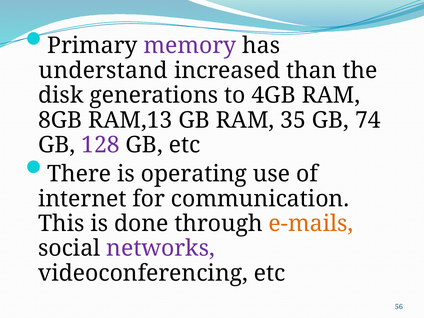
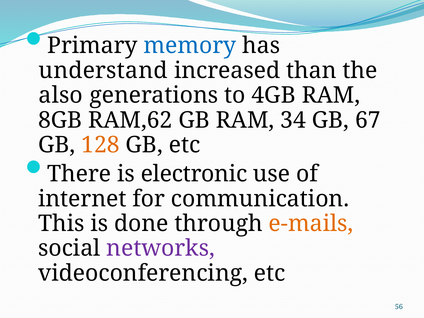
memory colour: purple -> blue (190, 46)
disk: disk -> also (61, 95)
RAM,13: RAM,13 -> RAM,62 (130, 120)
35: 35 -> 34 (293, 120)
74: 74 -> 67 (368, 120)
128 colour: purple -> orange (100, 145)
operating: operating -> electronic (194, 174)
